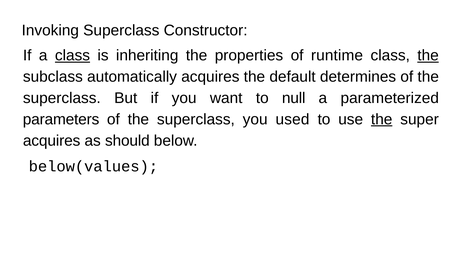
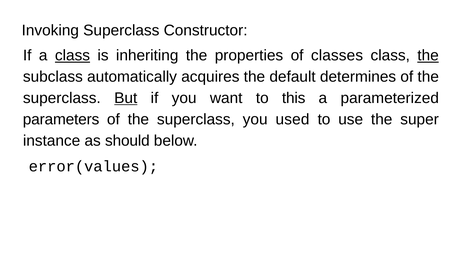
runtime: runtime -> classes (337, 56)
But underline: none -> present (126, 98)
null: null -> this (294, 98)
the underline: present -> none (382, 119)
acquires: acquires -> instance (52, 141)
below(values: below(values -> error(values (93, 166)
